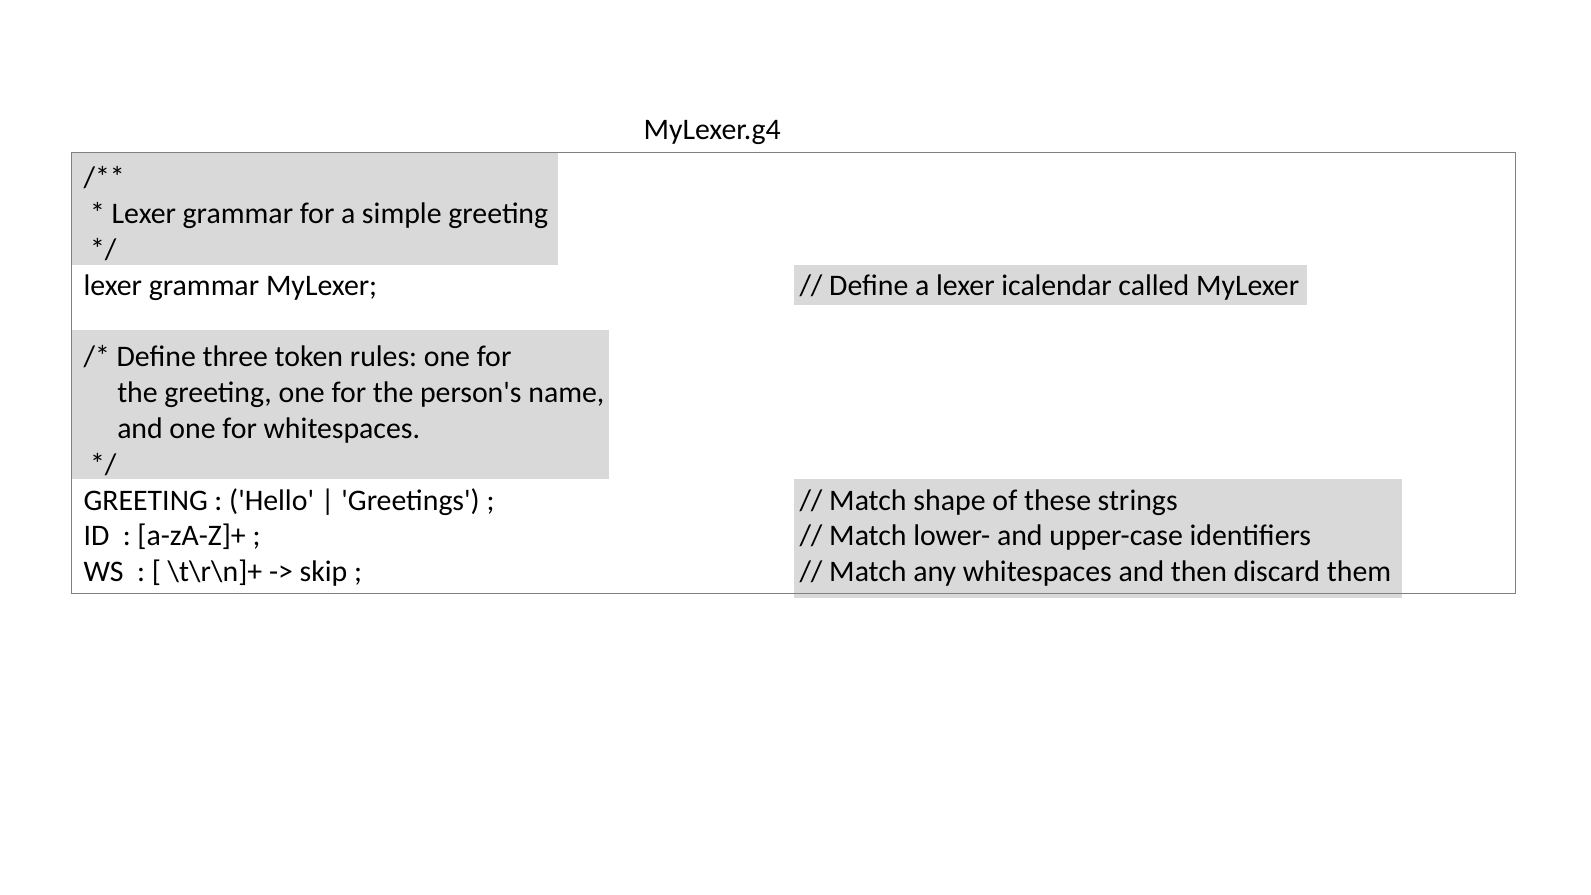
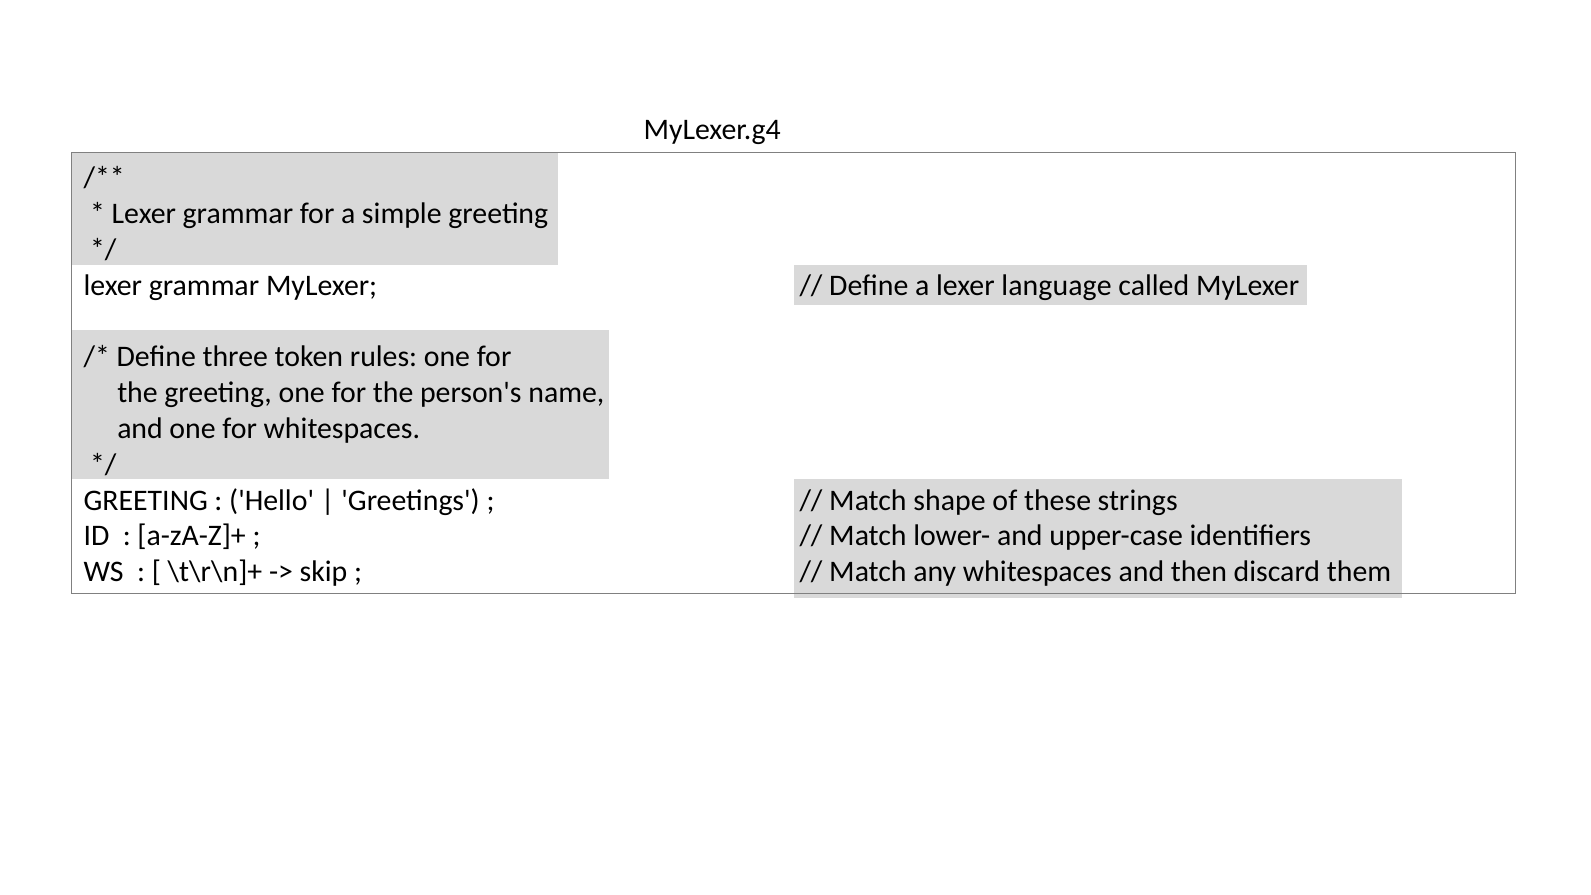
icalendar: icalendar -> language (1056, 285)
